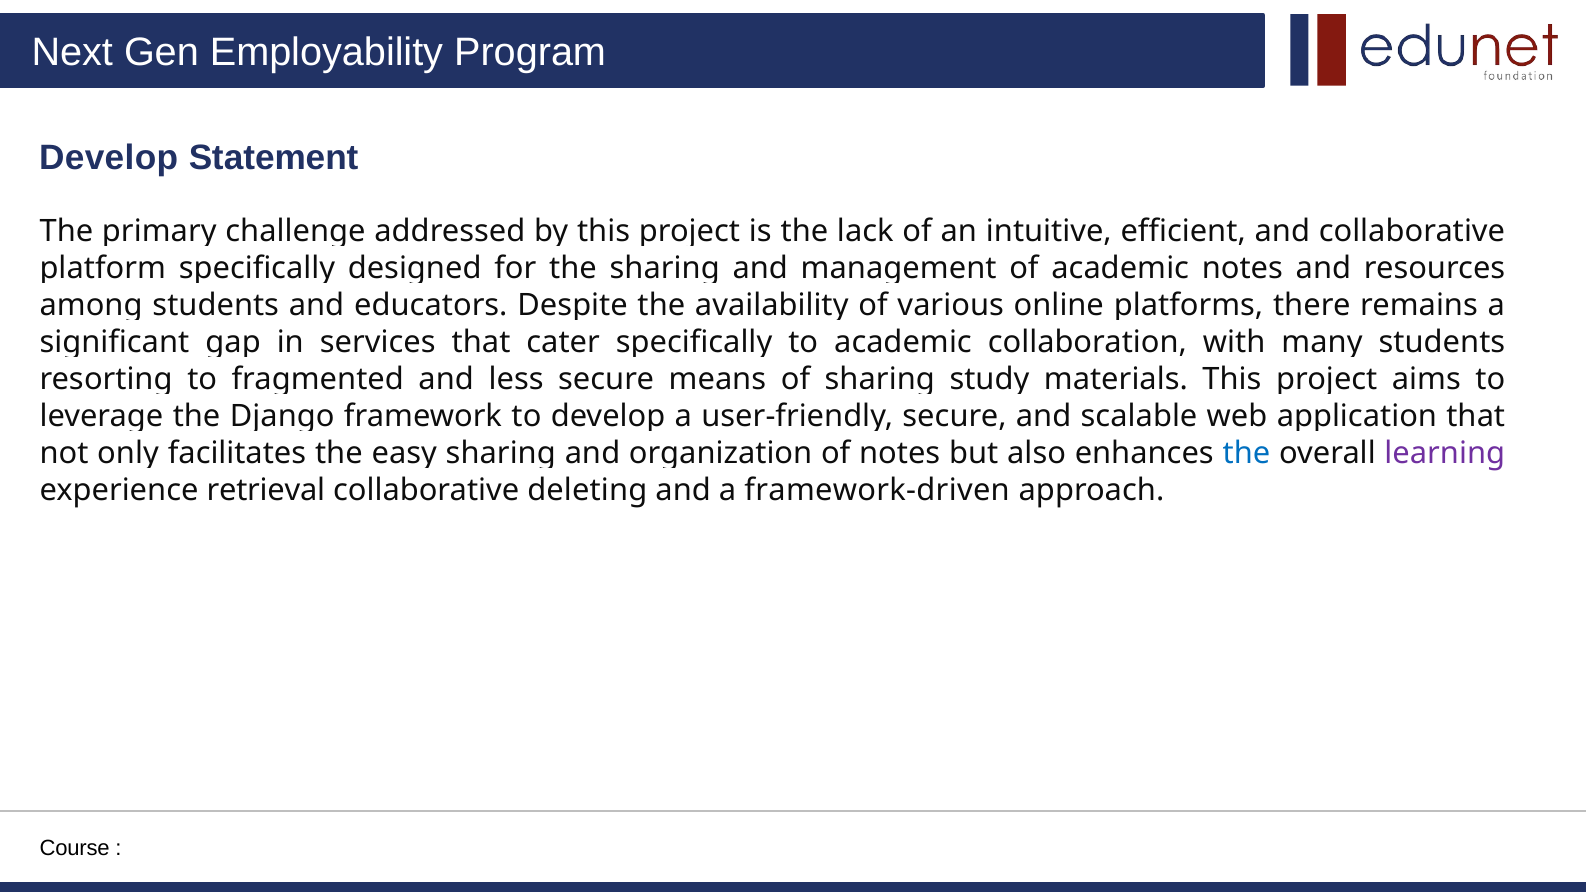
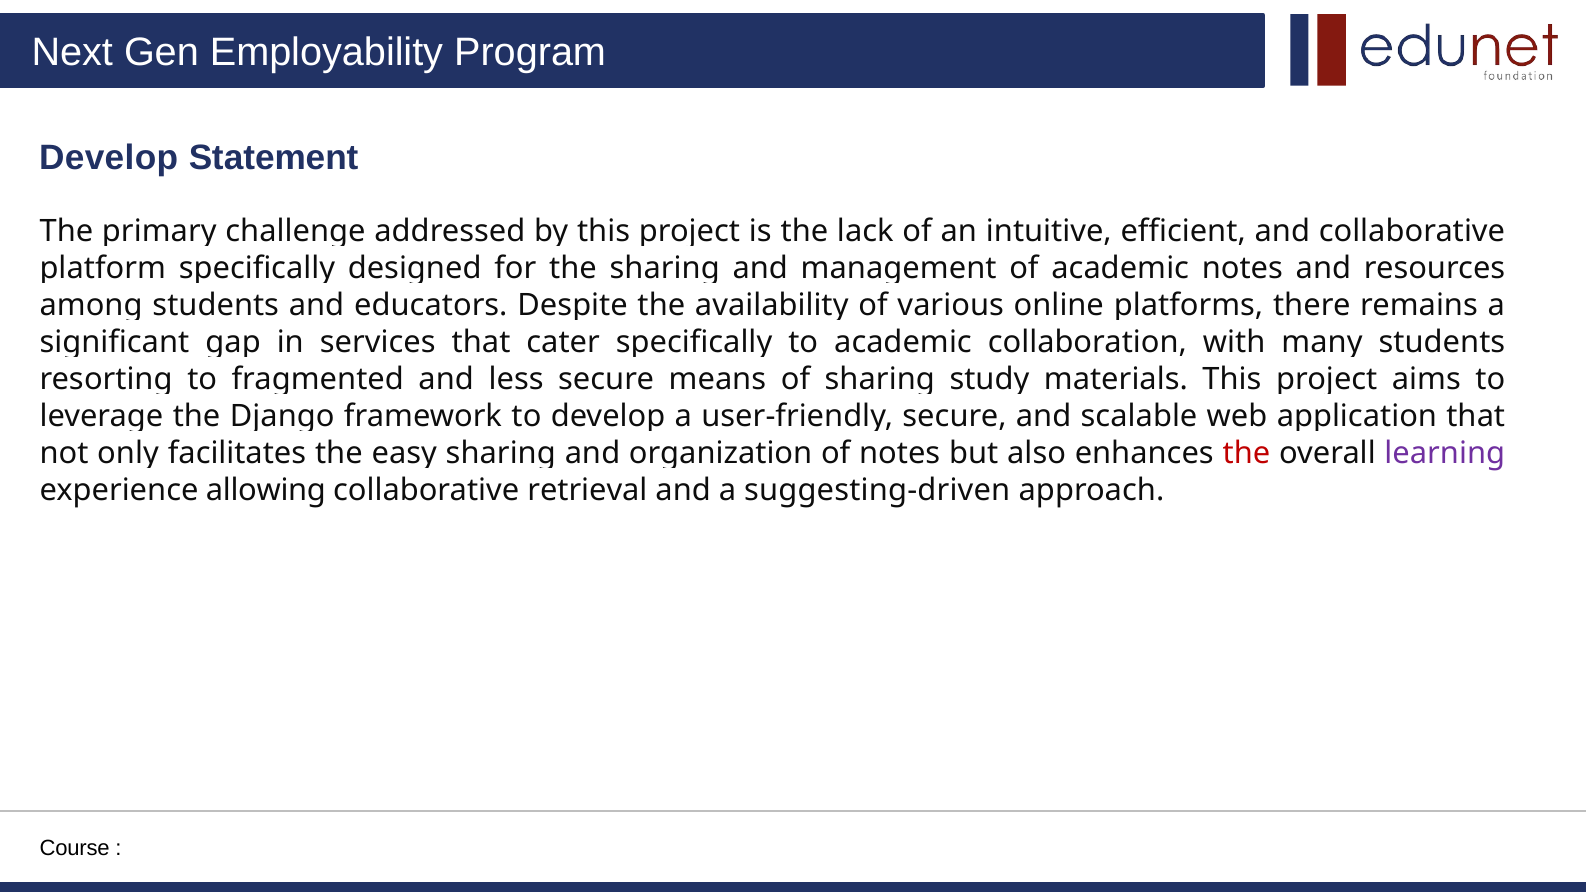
the colour: blue -> red (1246, 454)
retrieval: retrieval -> allowing (266, 491)
deleting: deleting -> retrieval (587, 491)
framework-driven: framework-driven -> suggesting-driven (877, 491)
